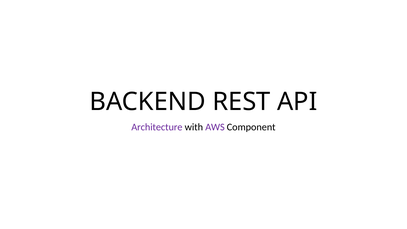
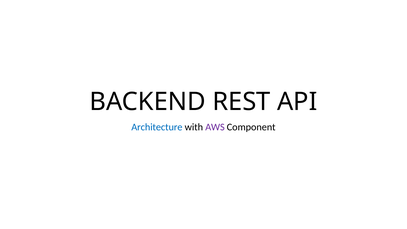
Architecture colour: purple -> blue (157, 127)
